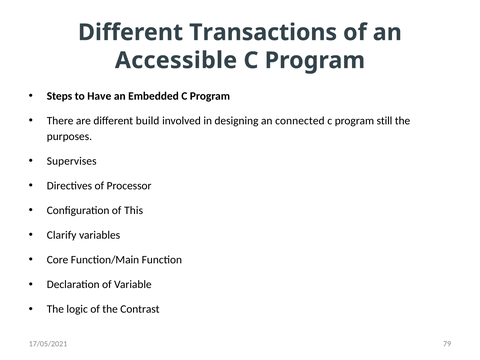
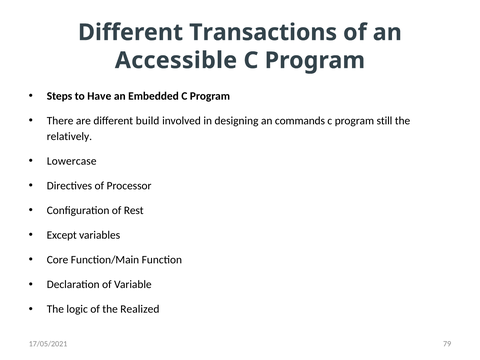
connected: connected -> commands (300, 121)
purposes: purposes -> relatively (69, 136)
Supervises: Supervises -> Lowercase (72, 161)
This: This -> Rest (134, 210)
Clarify: Clarify -> Except (62, 235)
Contrast: Contrast -> Realized (140, 309)
